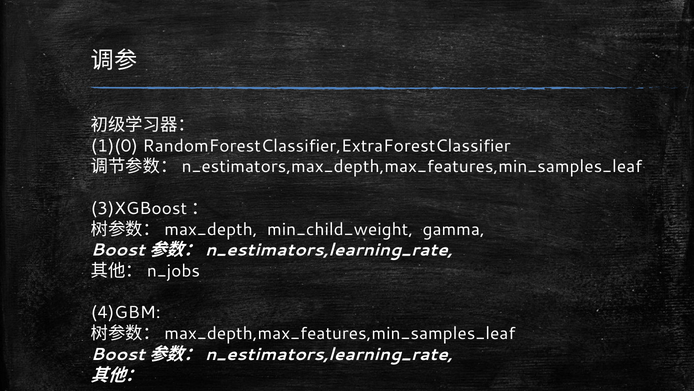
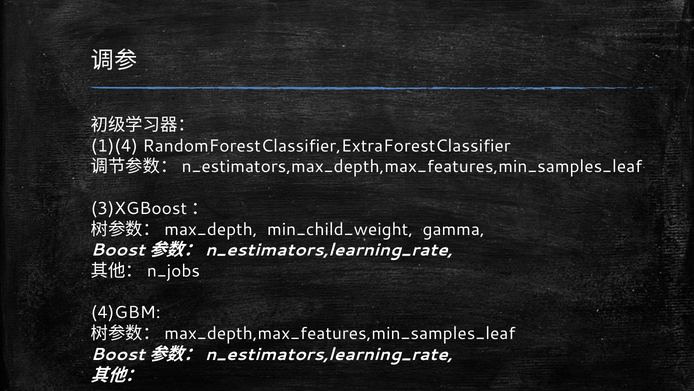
1)(0: 1)(0 -> 1)(4 (114, 146)
